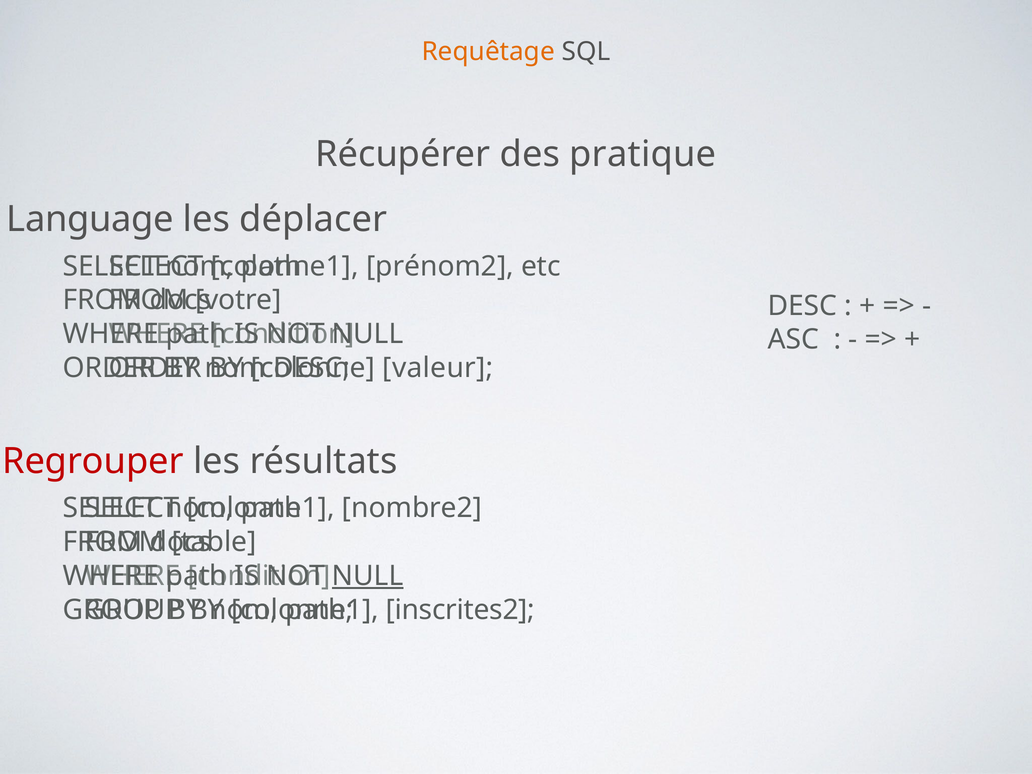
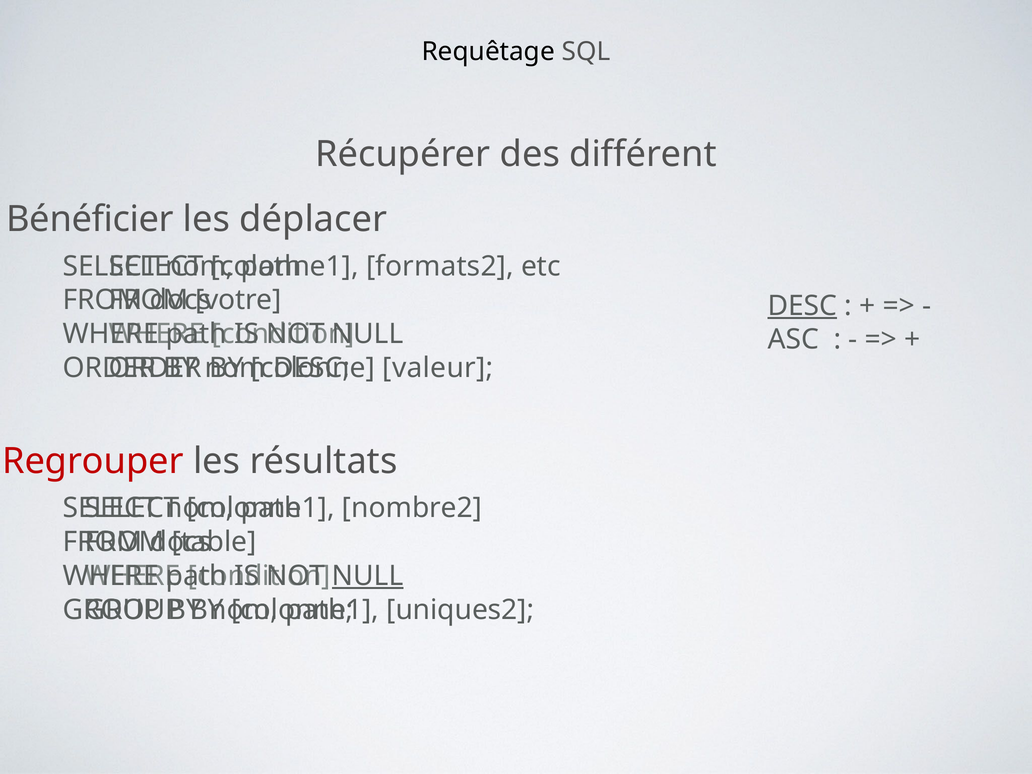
Requêtage colour: orange -> black (488, 52)
pratique: pratique -> différent (643, 154)
Language: Language -> Bénéficier (90, 219)
prénom2: prénom2 -> formats2 (440, 266)
DESC underline: none -> present (802, 306)
inscrites2: inscrites2 -> uniques2 (460, 610)
